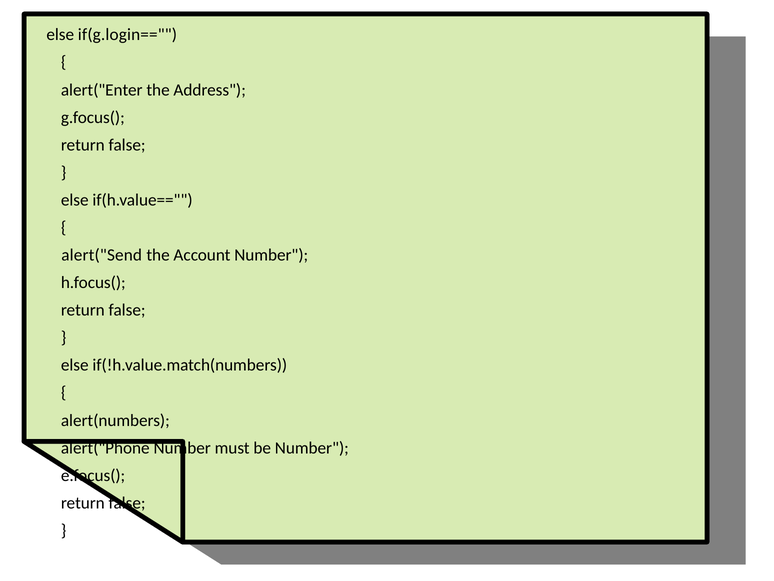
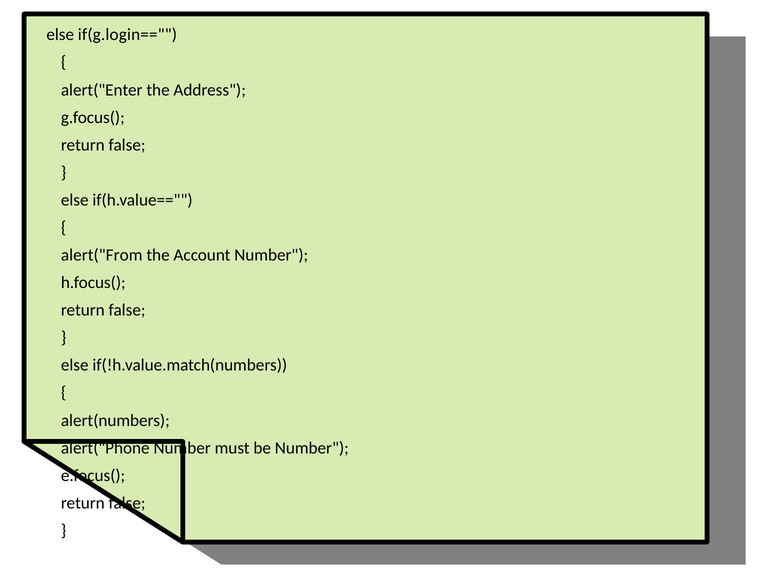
alert("Send: alert("Send -> alert("From (102, 255)
